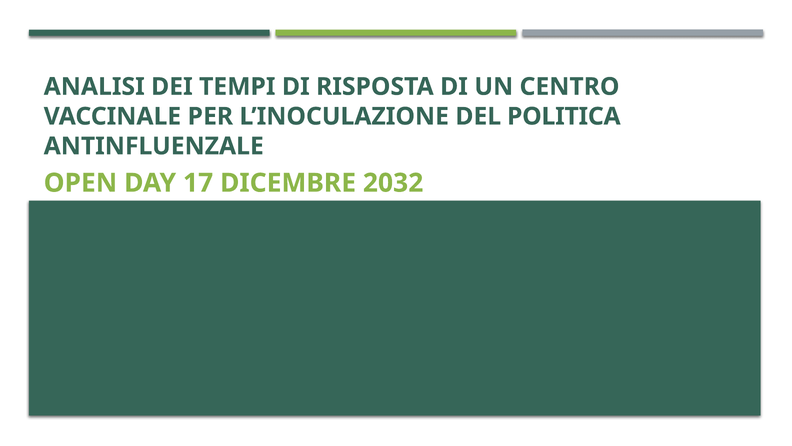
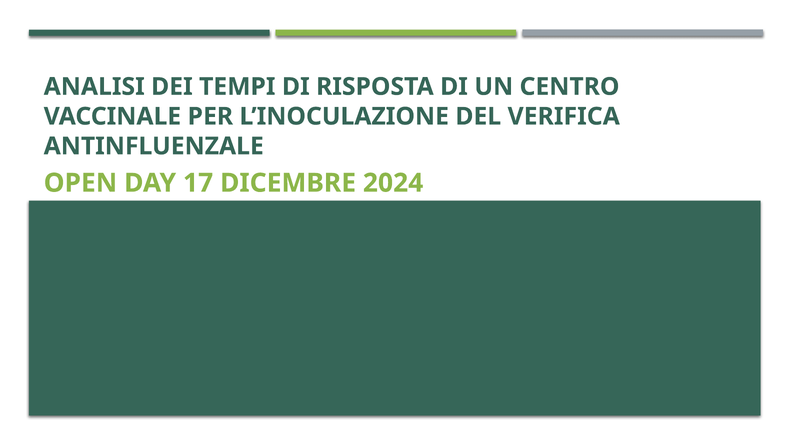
POLITICA: POLITICA -> VERIFICA (564, 116)
2032: 2032 -> 2024 (393, 183)
